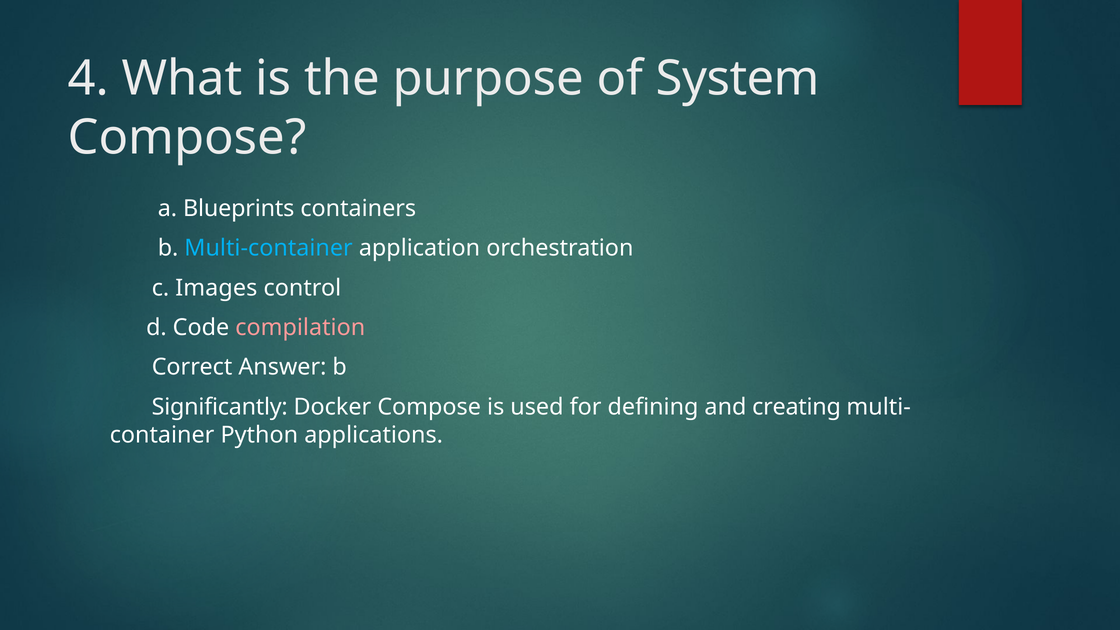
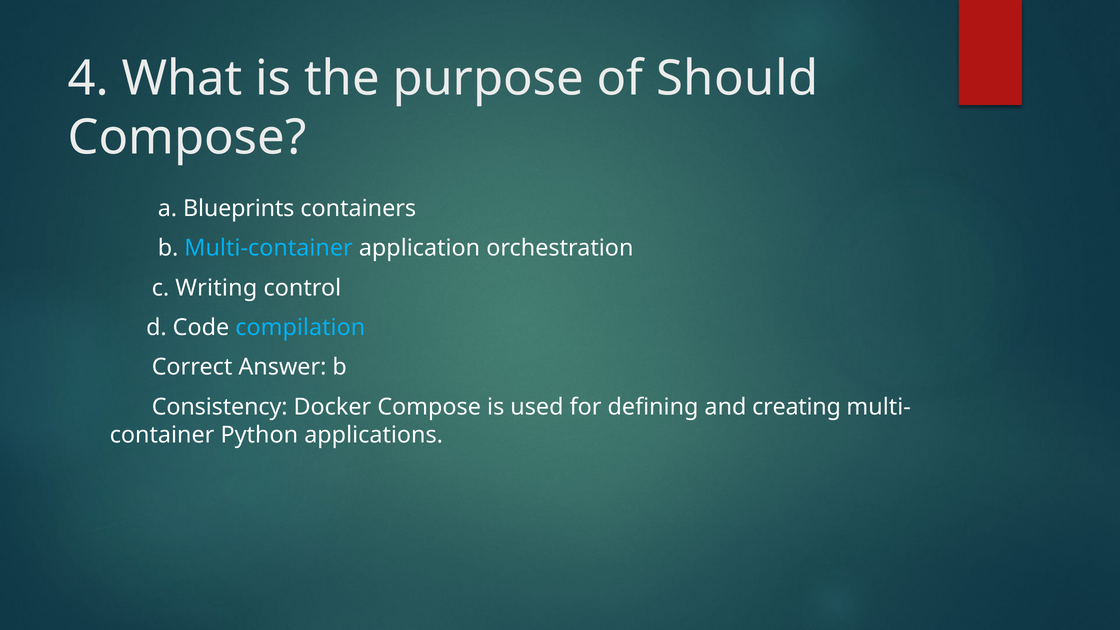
System: System -> Should (737, 79)
Images: Images -> Writing (216, 288)
compilation colour: pink -> light blue (300, 327)
Significantly: Significantly -> Consistency (220, 407)
